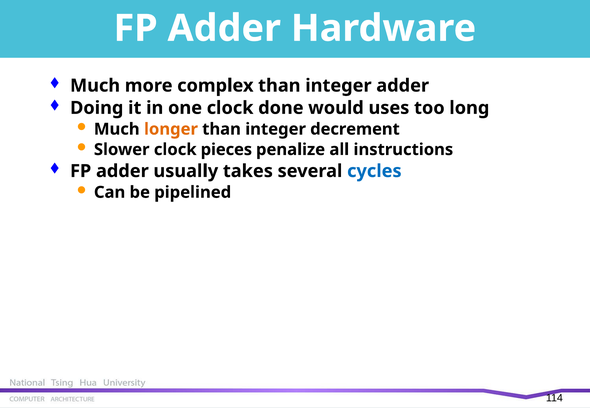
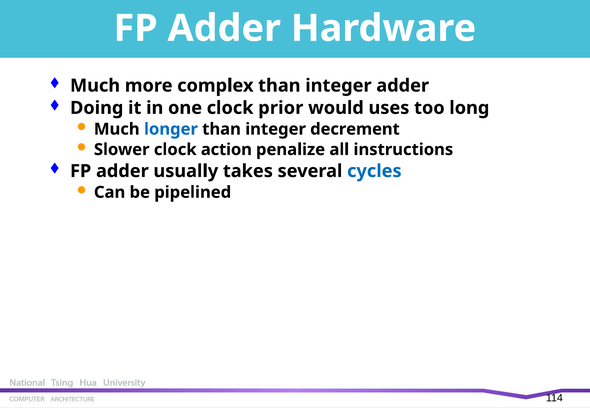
done: done -> prior (281, 108)
longer colour: orange -> blue (171, 129)
pieces: pieces -> action (226, 150)
